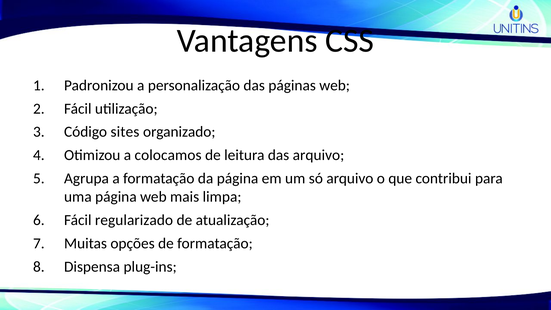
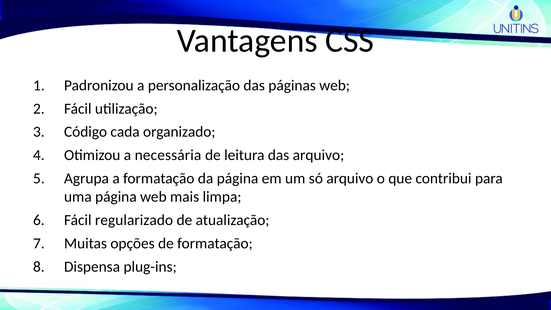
sites: sites -> cada (125, 132)
colocamos: colocamos -> necessária (168, 155)
